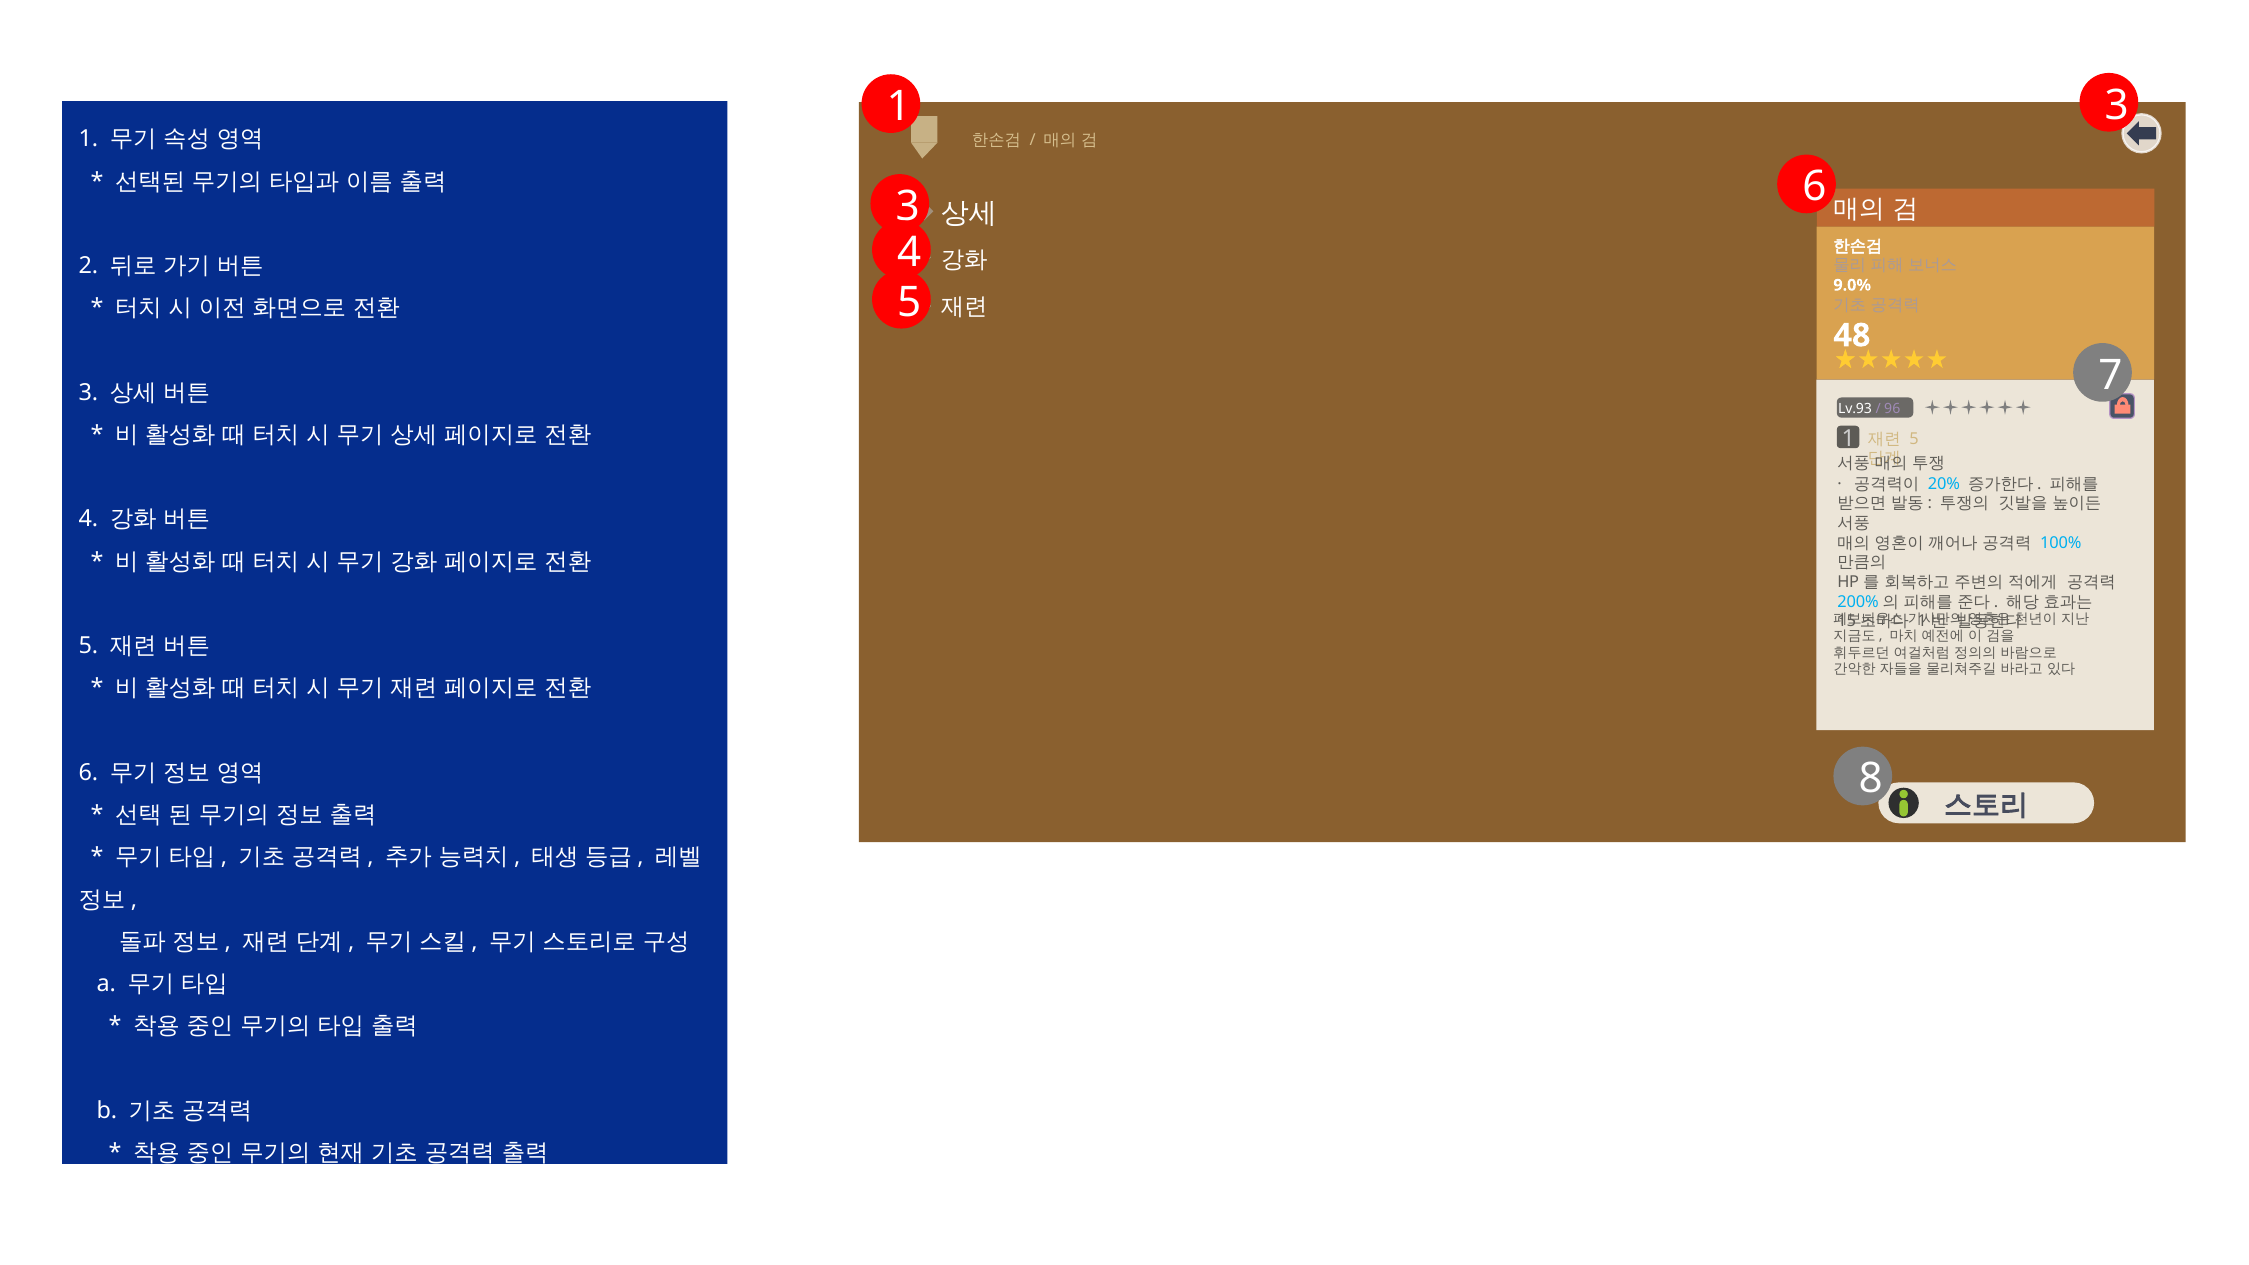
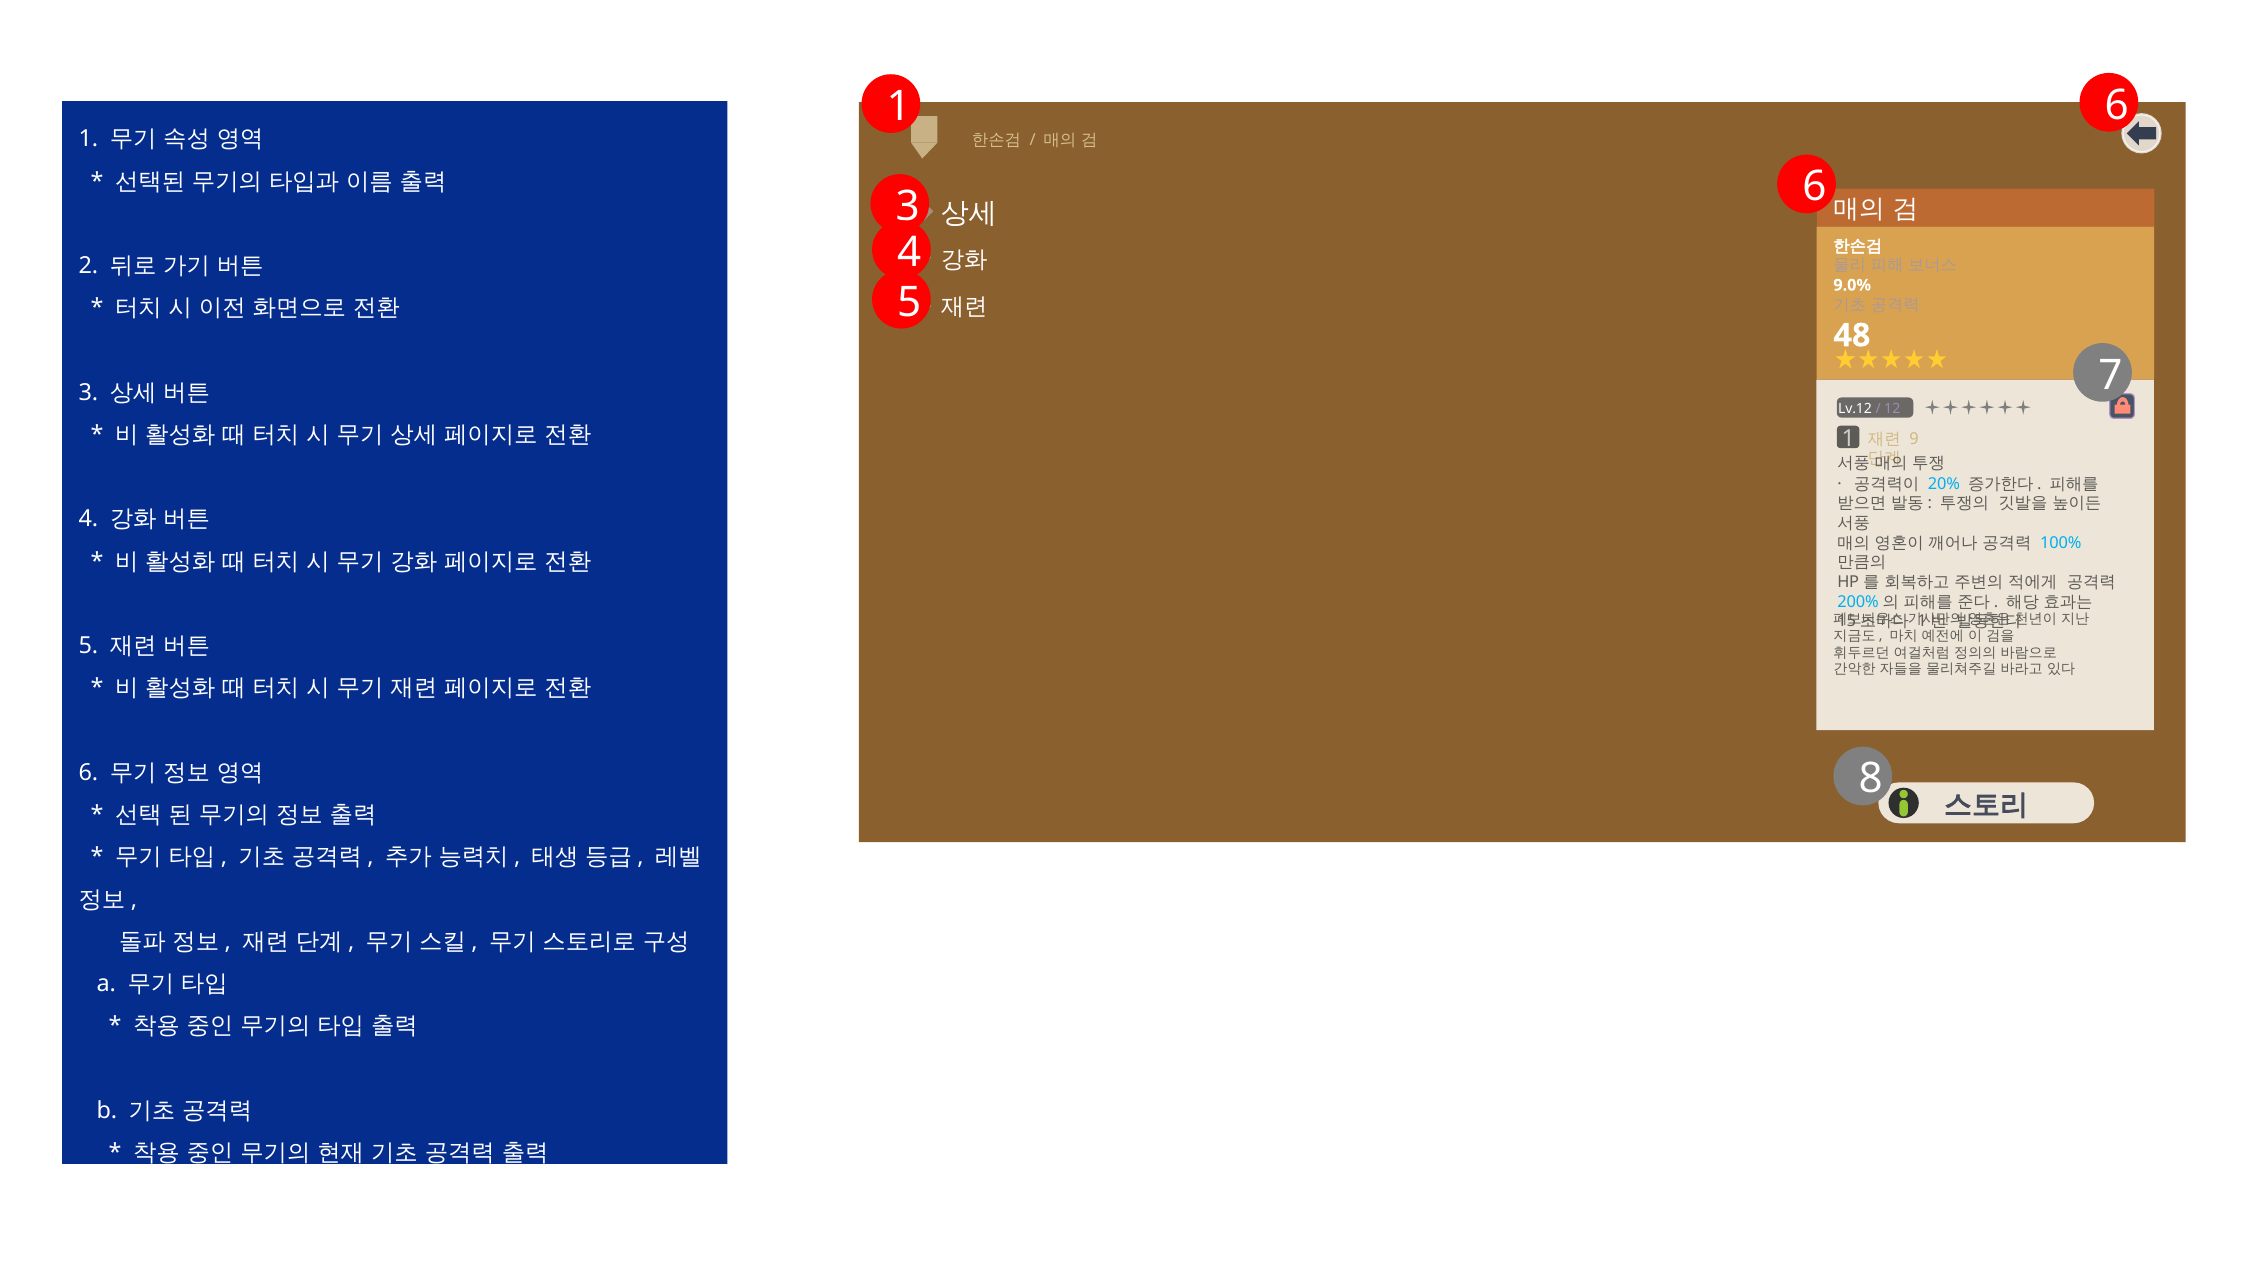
1 3: 3 -> 6 (2117, 105)
Lv.93: Lv.93 -> Lv.12 (1855, 409)
96: 96 -> 12 (1892, 409)
5: 5 -> 9 (1914, 439)
